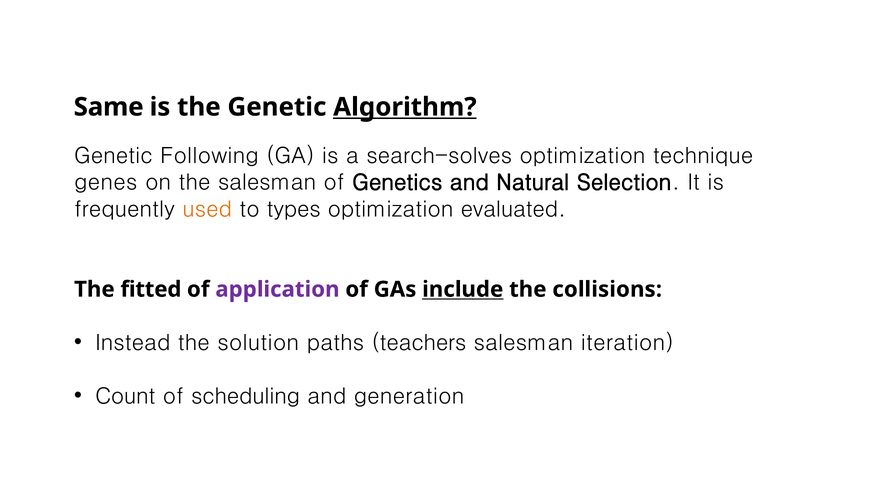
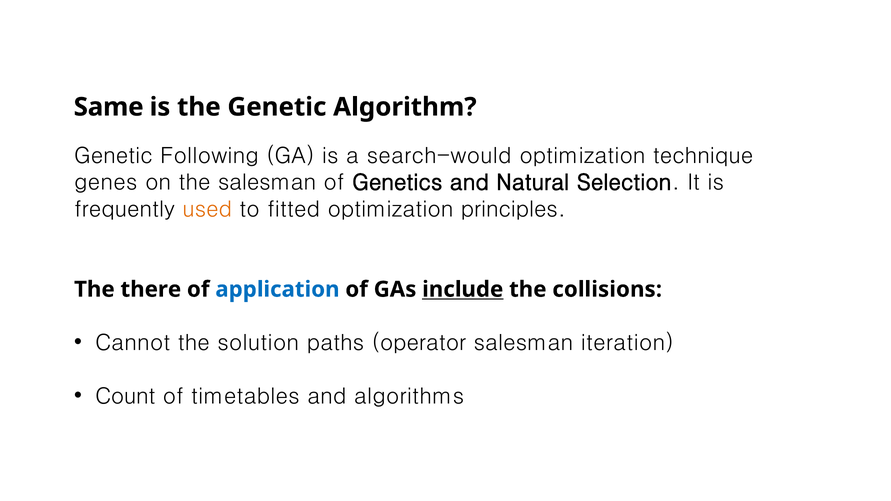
Algorithm underline: present -> none (405, 107)
search-solves: search-solves -> search-would (439, 156)
types: types -> fitted (294, 209)
evaluated: evaluated -> principles (513, 209)
fitted: fitted -> there (151, 289)
application colour: purple -> blue (277, 289)
Instead: Instead -> Cannot (133, 343)
teachers: teachers -> operator (419, 343)
scheduling: scheduling -> timetables (245, 396)
generation: generation -> algorithms (409, 396)
